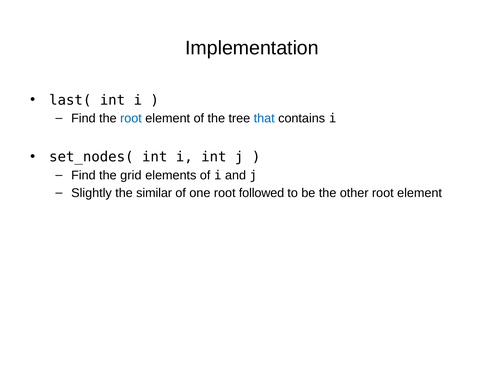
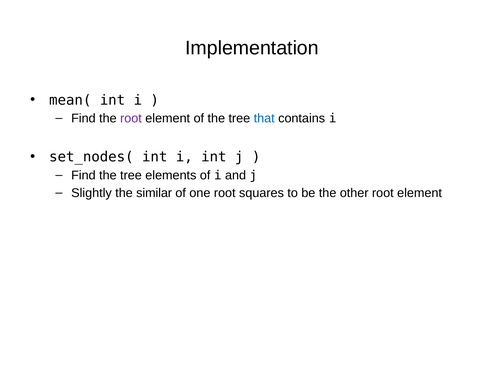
last(: last( -> mean( (70, 100)
root colour: blue -> purple (131, 118)
Find the grid: grid -> tree (131, 175)
followed: followed -> squares (261, 193)
